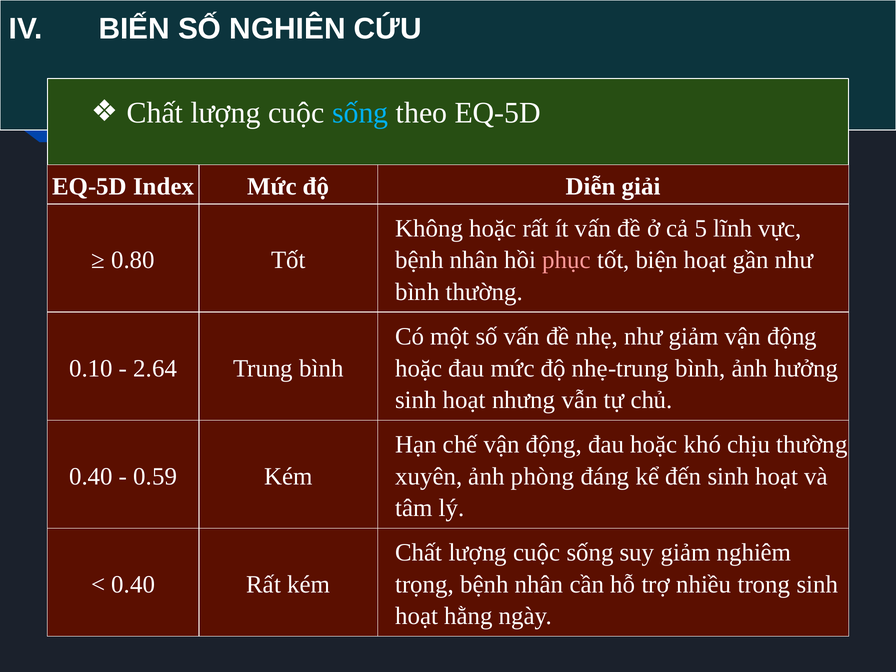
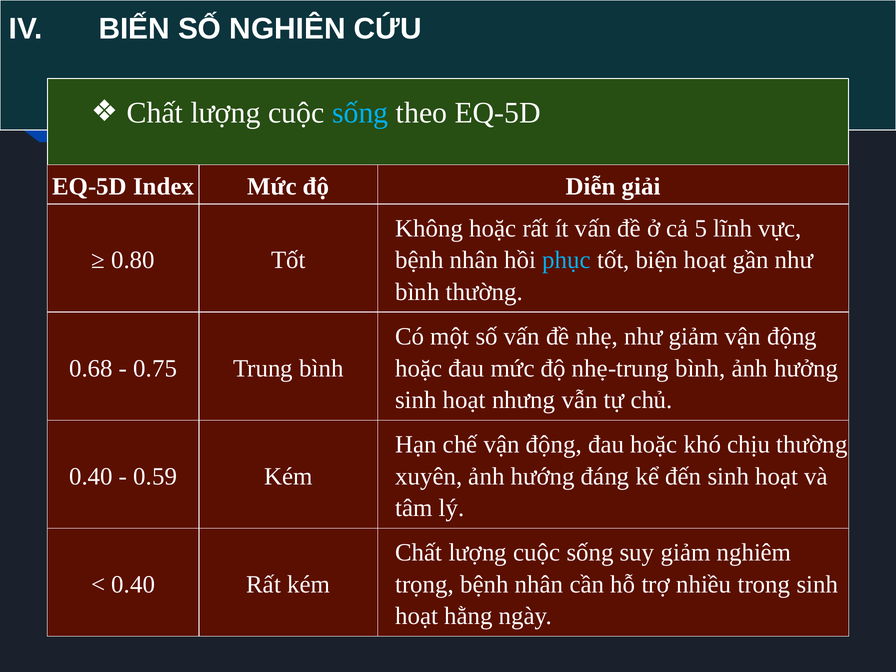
phục colour: pink -> light blue (567, 260)
0.10: 0.10 -> 0.68 (91, 368)
2.64: 2.64 -> 0.75 (155, 368)
phòng: phòng -> hướng (543, 476)
